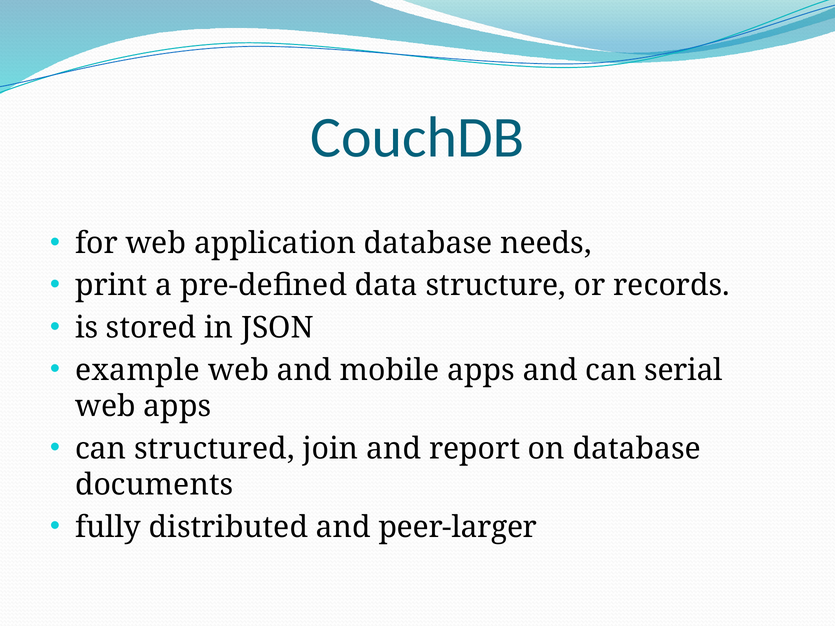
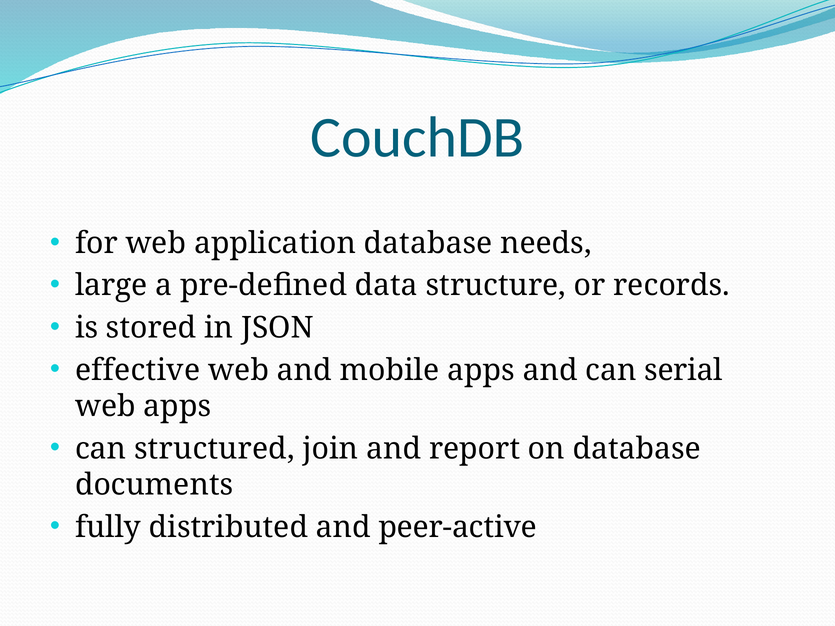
print: print -> large (111, 286)
example: example -> effective (138, 370)
peer-larger: peer-larger -> peer-active (458, 527)
